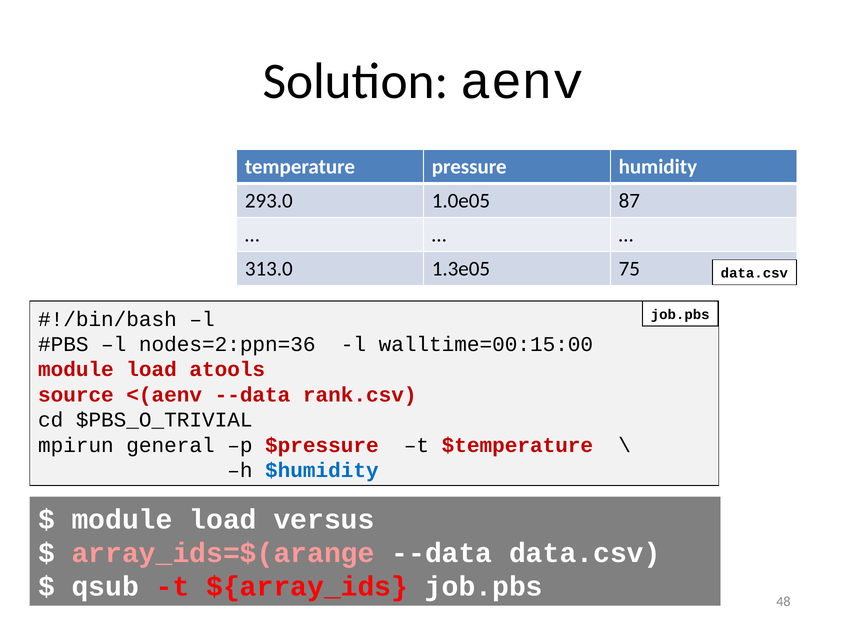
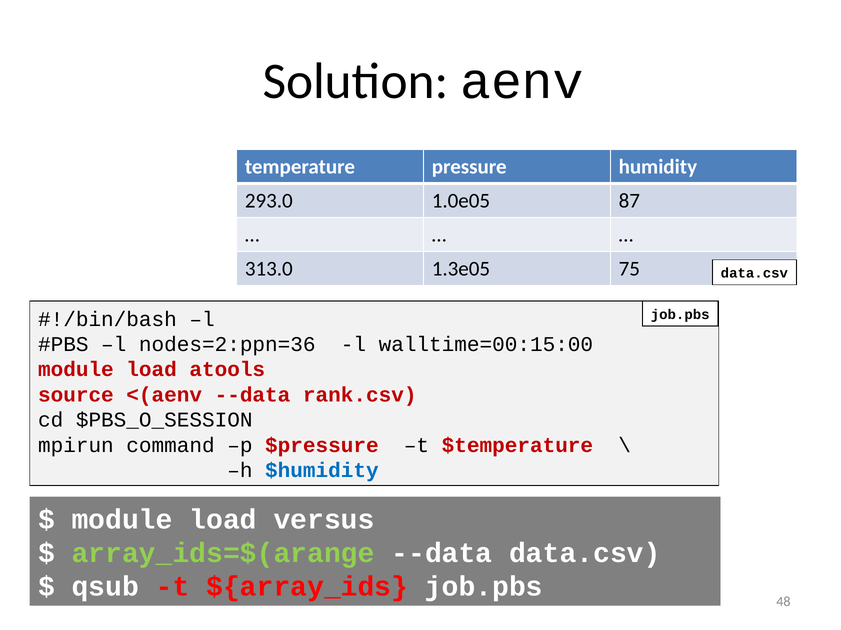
$PBS_O_TRIVIAL: $PBS_O_TRIVIAL -> $PBS_O_SESSION (164, 420)
general: general -> command (171, 446)
array_ids=$(arange colour: pink -> light green (223, 554)
